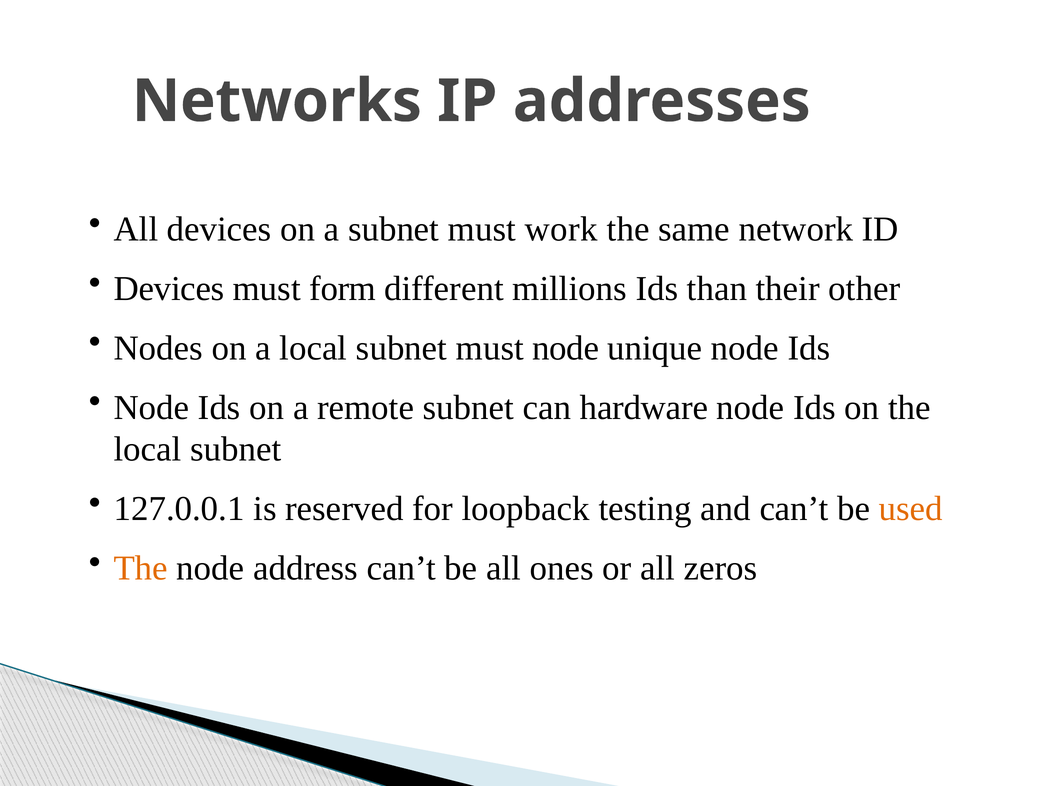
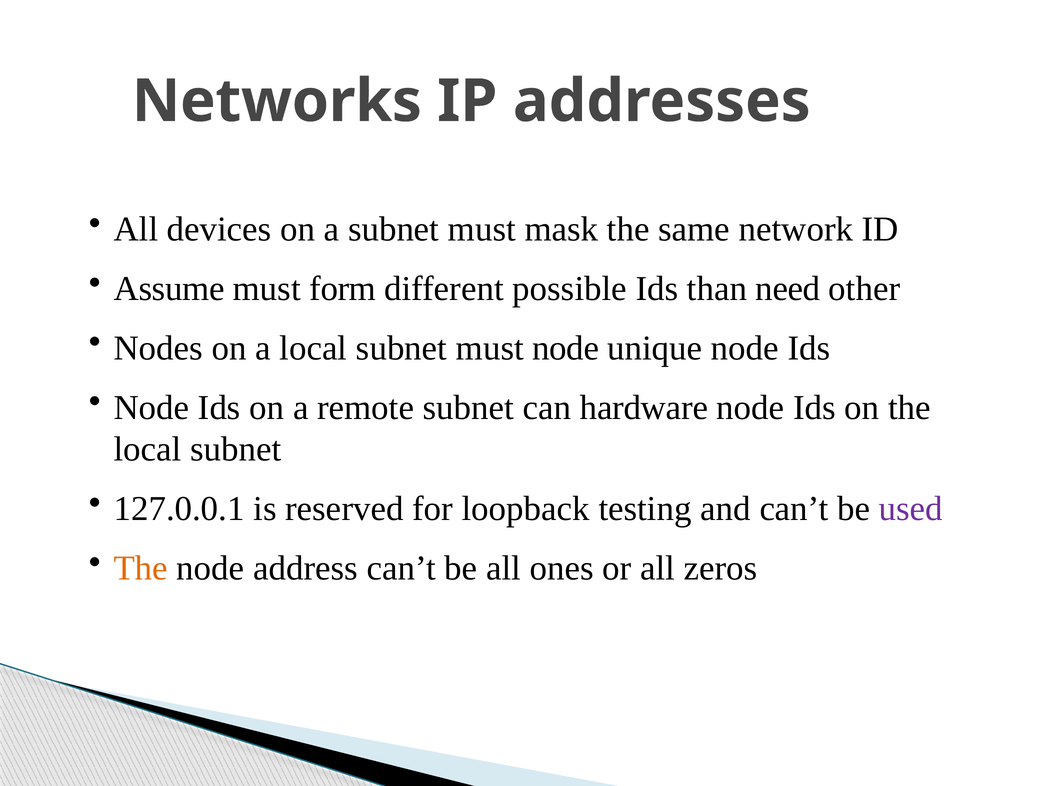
work: work -> mask (561, 229)
Devices: Devices -> Assume (169, 289)
millions: millions -> possible (570, 289)
their: their -> need (788, 289)
used colour: orange -> purple (911, 509)
